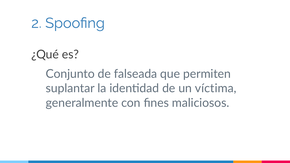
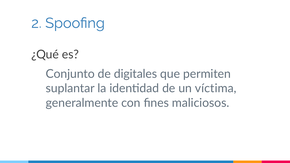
falseada: falseada -> digitales (136, 74)
